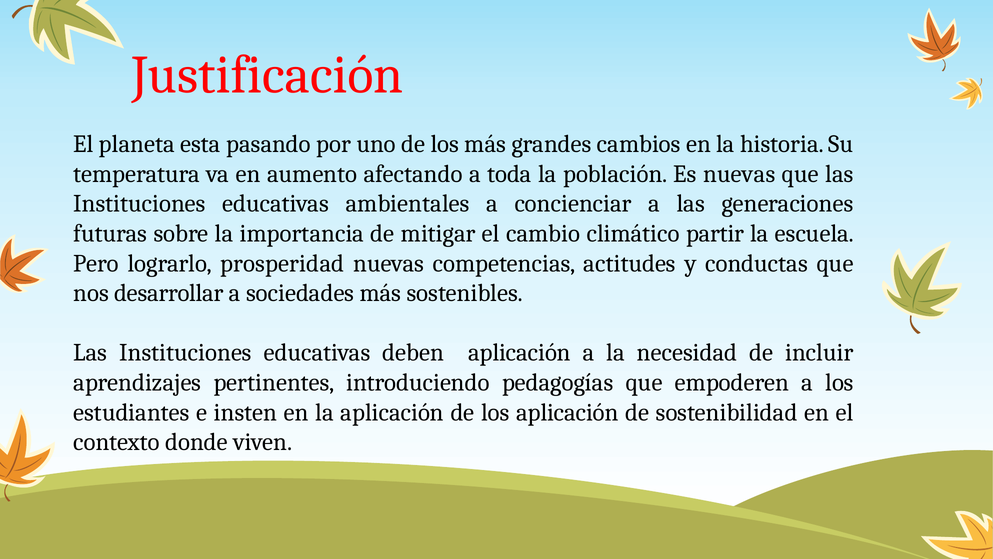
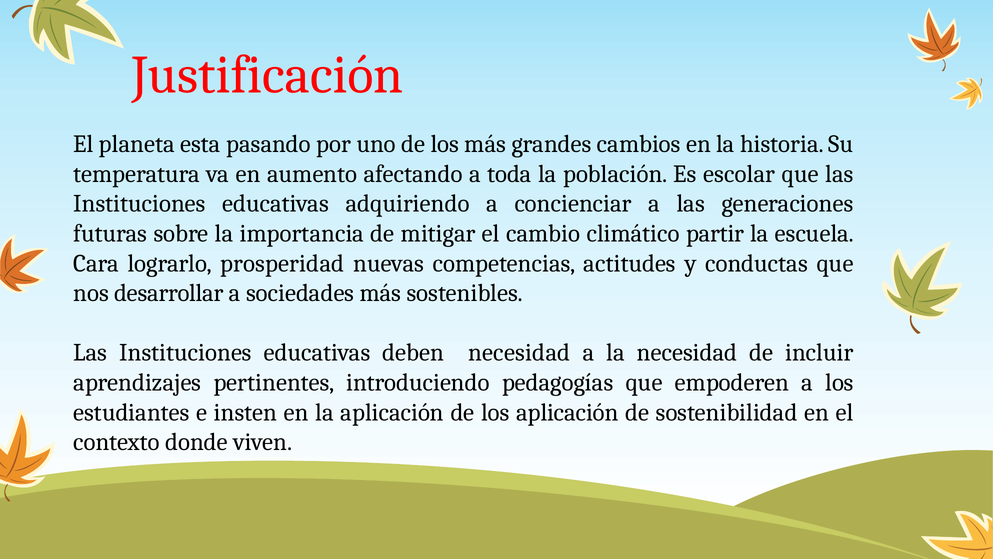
Es nuevas: nuevas -> escolar (739, 174)
ambientales: ambientales -> adquiriendo (408, 204)
Pero: Pero -> Cara (96, 263)
deben aplicación: aplicación -> necesidad (519, 352)
